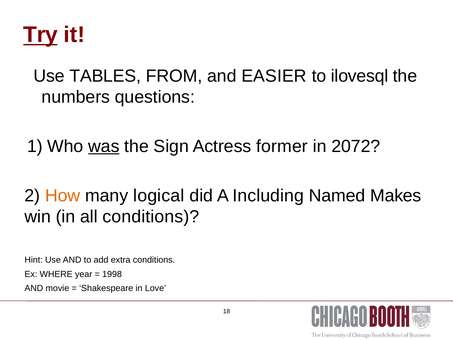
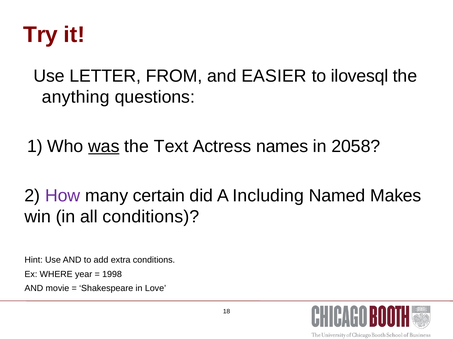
Try underline: present -> none (40, 35)
TABLES: TABLES -> LETTER (105, 76)
numbers: numbers -> anything (76, 97)
Sign: Sign -> Text (171, 147)
former: former -> names (282, 147)
2072: 2072 -> 2058 (356, 147)
How colour: orange -> purple (63, 196)
logical: logical -> certain (159, 196)
